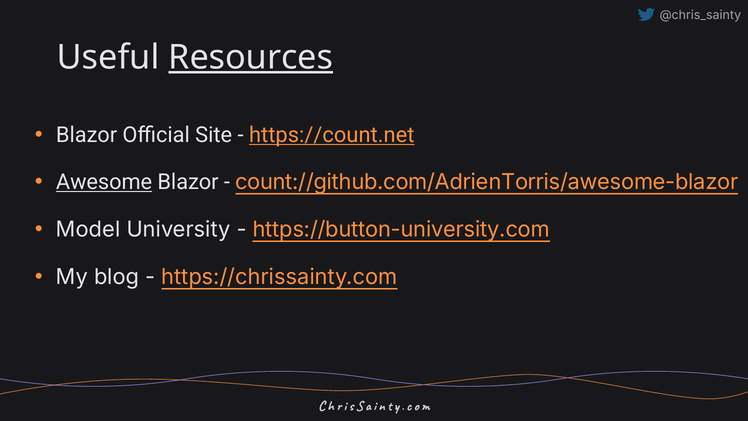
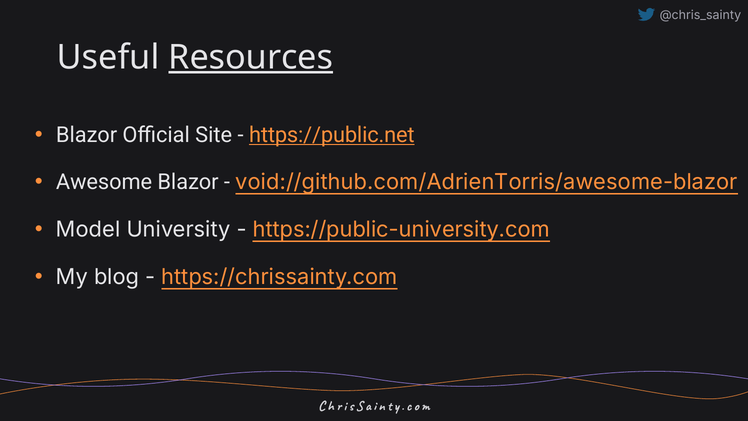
https://count.net: https://count.net -> https://public.net (332, 135)
Awesome underline: present -> none (104, 182)
count://github.com/AdrienTorris/awesome-blazor: count://github.com/AdrienTorris/awesome-blazor -> void://github.com/AdrienTorris/awesome-blazor (487, 182)
https://button-university.com: https://button-university.com -> https://public-university.com (401, 229)
